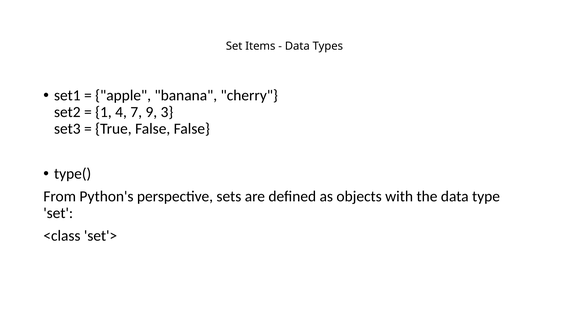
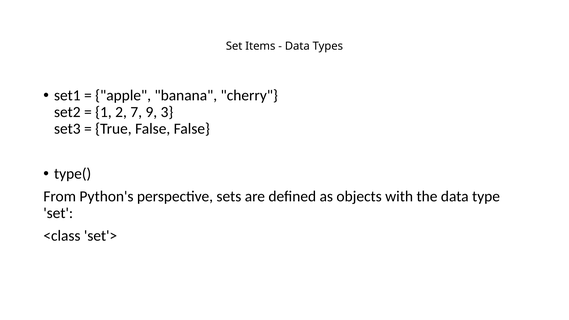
4: 4 -> 2 (121, 112)
